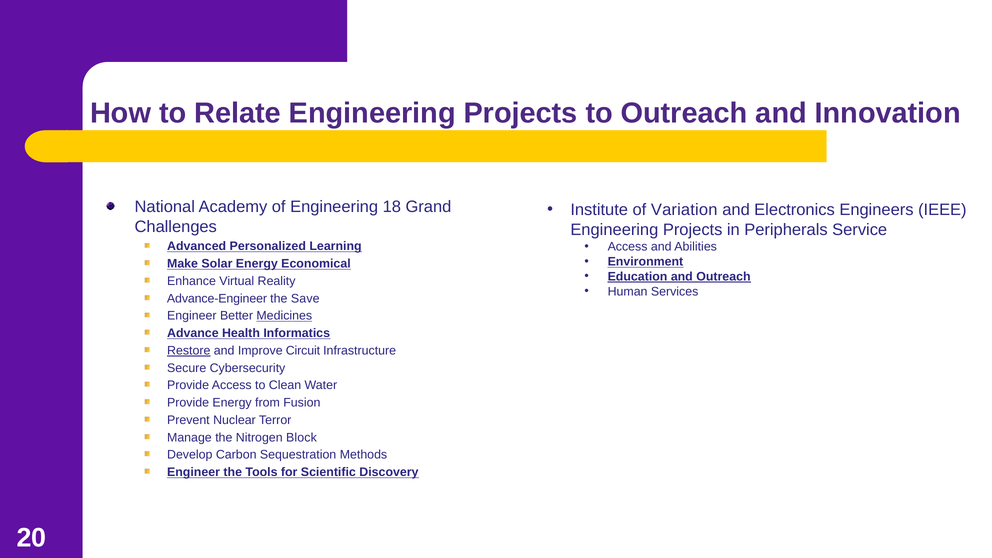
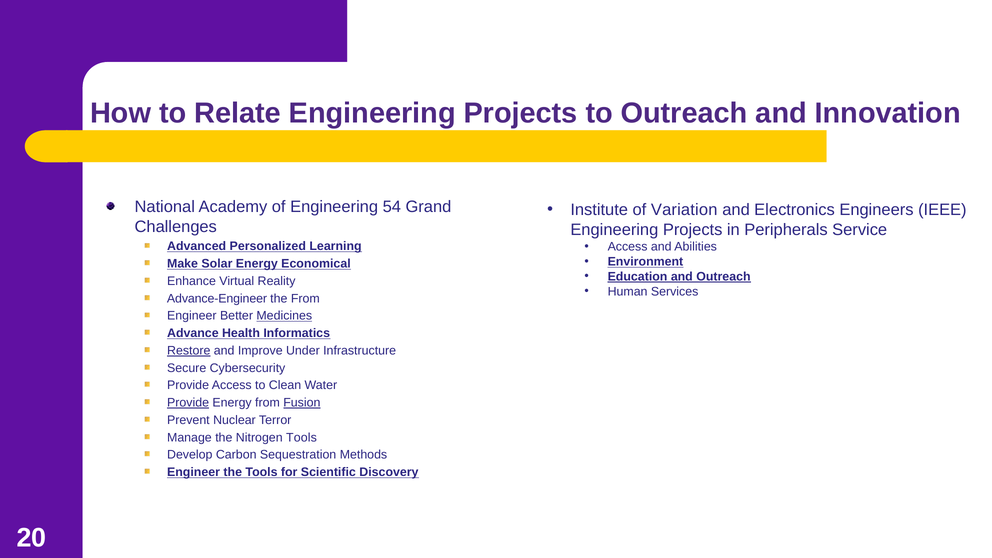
18: 18 -> 54 (392, 207)
the Save: Save -> From (305, 298)
Circuit: Circuit -> Under (303, 351)
Provide underline: none -> present (188, 403)
Fusion underline: none -> present (302, 403)
Nitrogen Block: Block -> Tools (301, 437)
